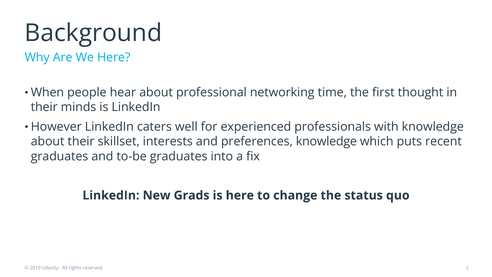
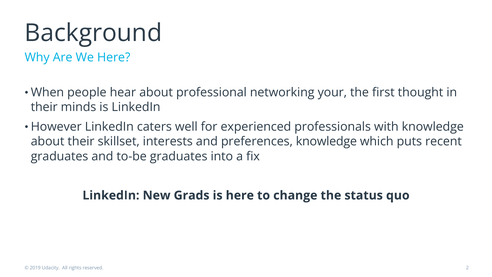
time: time -> your (332, 92)
